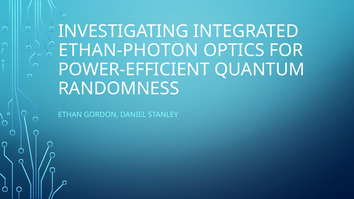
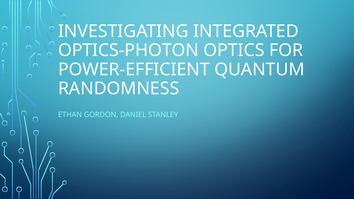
ETHAN-PHOTON: ETHAN-PHOTON -> OPTICS-PHOTON (128, 50)
